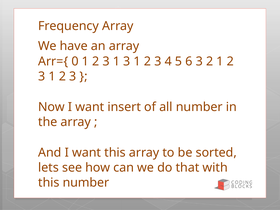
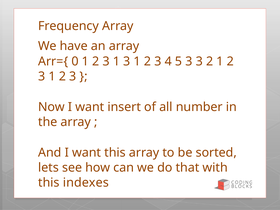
5 6: 6 -> 3 (189, 61)
this number: number -> indexes (86, 183)
